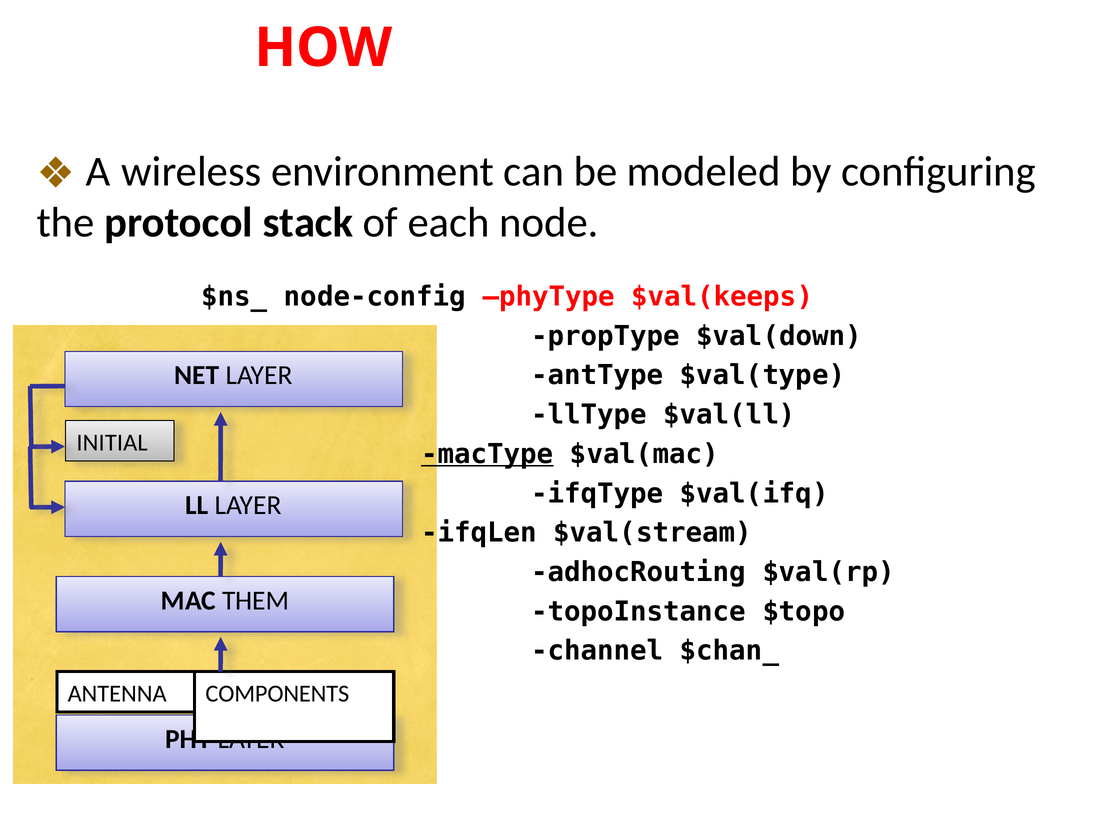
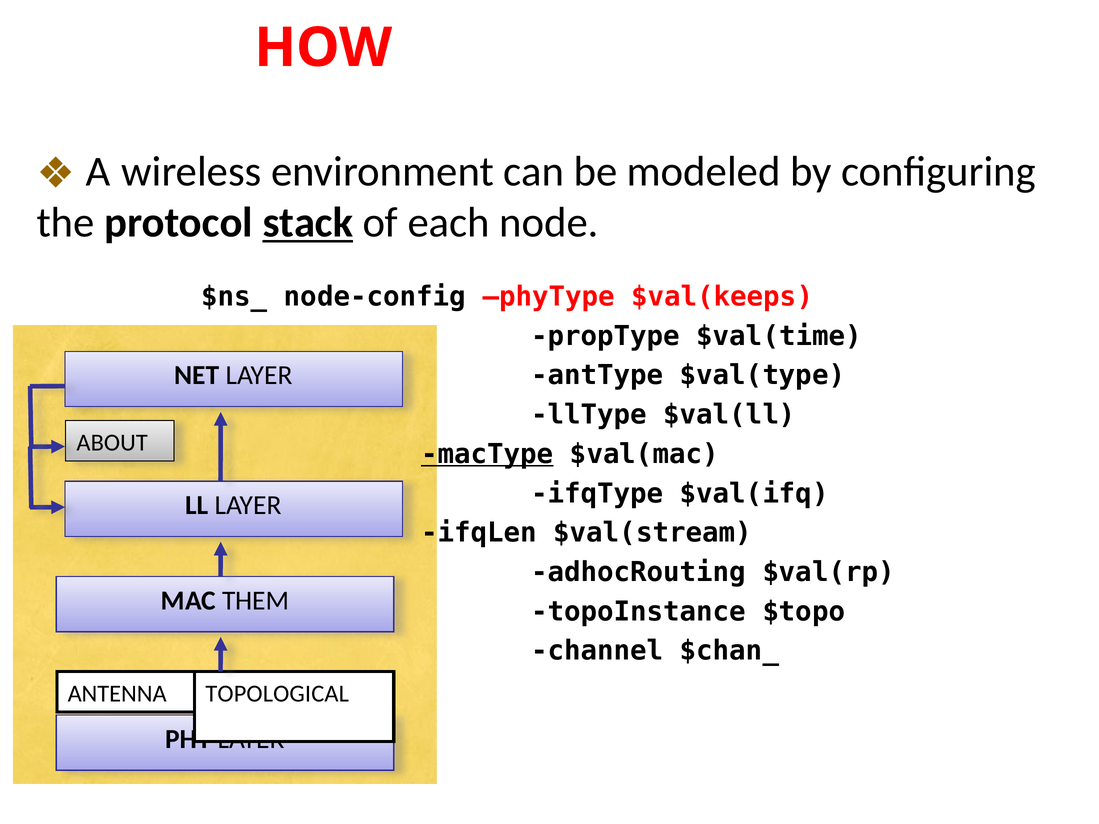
stack underline: none -> present (308, 223)
$val(down: $val(down -> $val(time (779, 336)
INITIAL: INITIAL -> ABOUT (112, 443)
COMPONENTS: COMPONENTS -> TOPOLOGICAL (277, 694)
